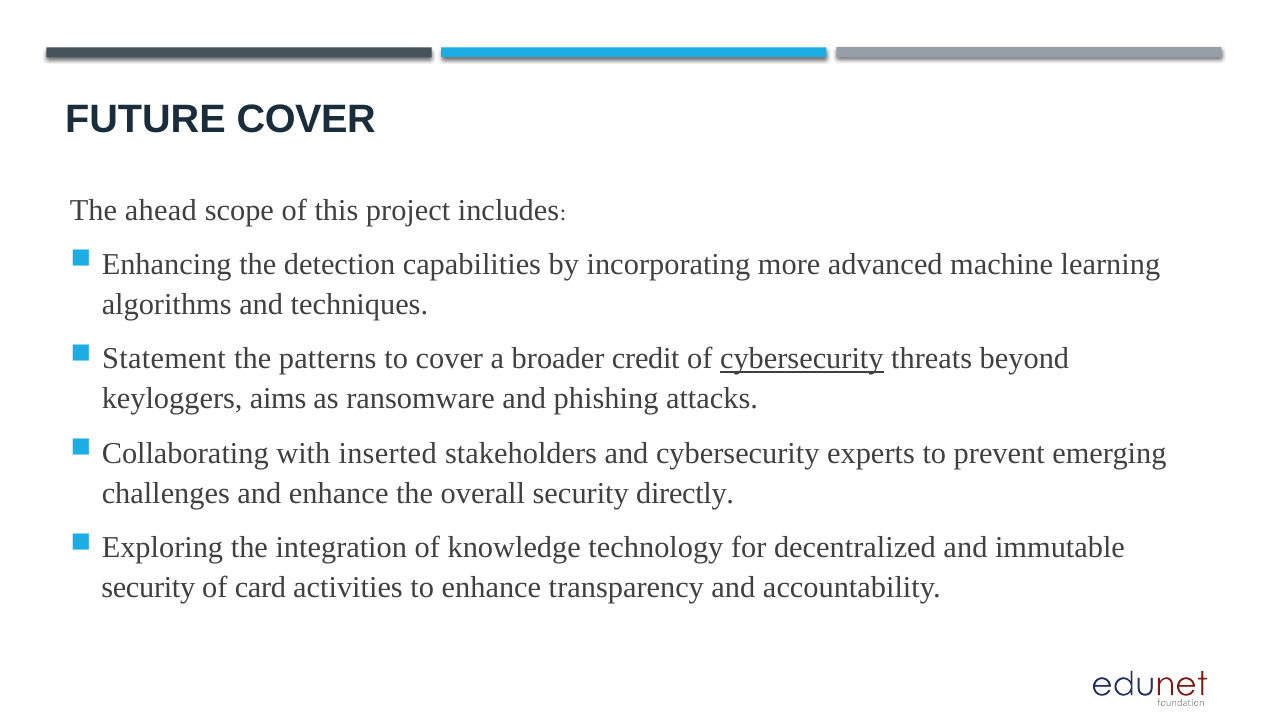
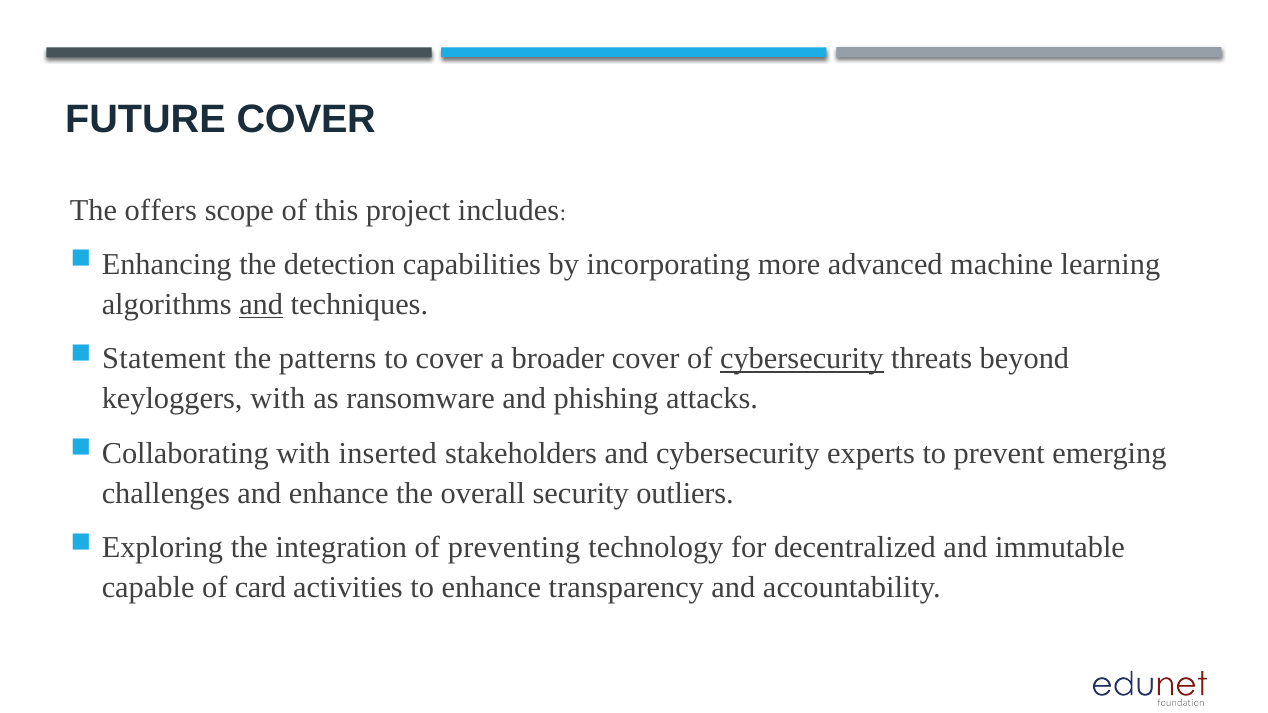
ahead: ahead -> offers (161, 210)
and underline: none -> present (261, 304)
broader credit: credit -> cover (646, 359)
keyloggers aims: aims -> with (278, 399)
directly: directly -> outliers (685, 493)
knowledge: knowledge -> preventing (514, 548)
security: security -> capable (148, 588)
